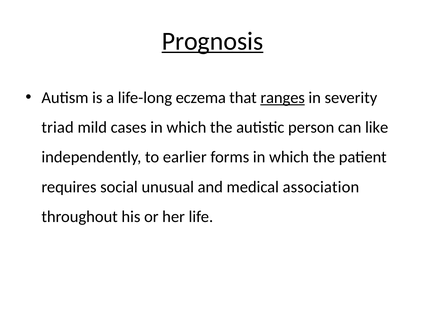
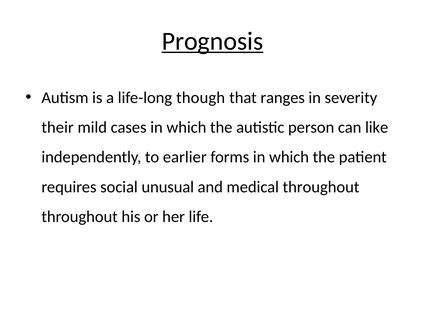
eczema: eczema -> though (201, 97)
ranges underline: present -> none (283, 97)
triad: triad -> their (58, 127)
medical association: association -> throughout (321, 187)
